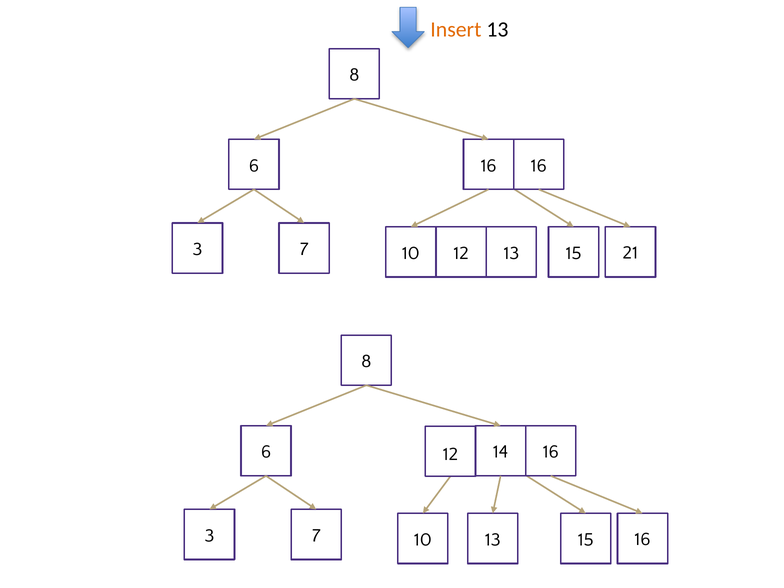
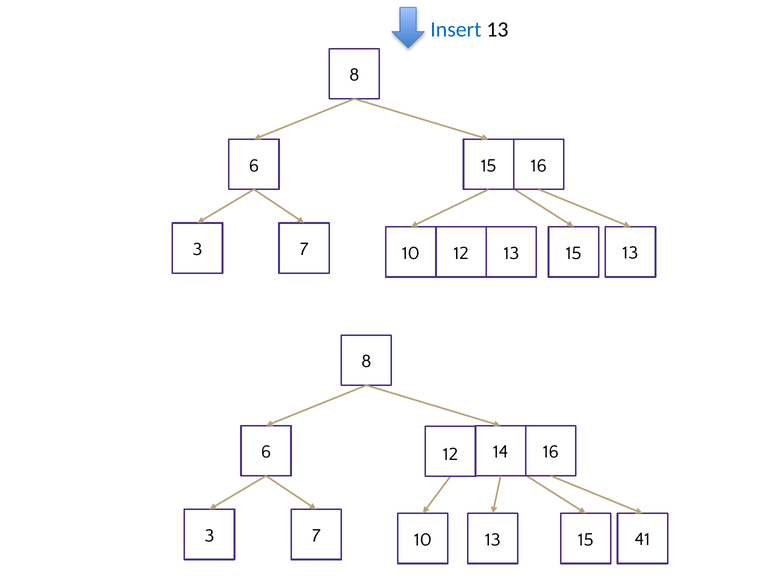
Insert colour: orange -> blue (456, 30)
6 16: 16 -> 15 (489, 165)
15 21: 21 -> 13 (630, 253)
15 16: 16 -> 41 (642, 539)
